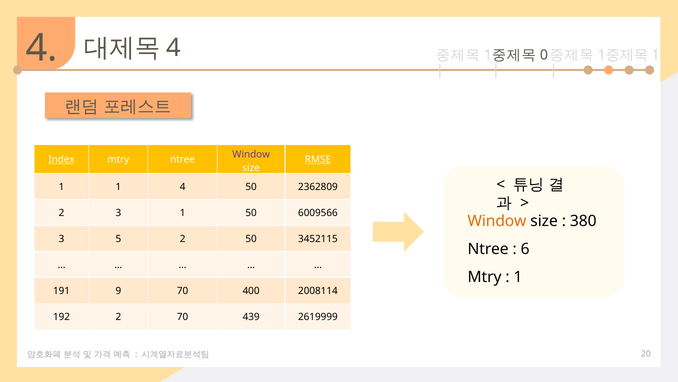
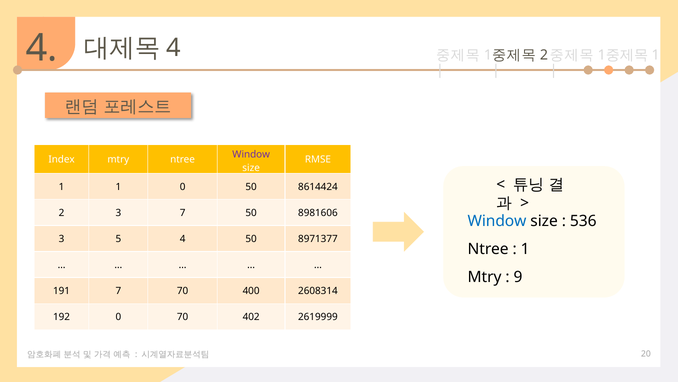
0: 0 -> 2 (544, 55)
Index underline: present -> none (62, 159)
RMSE underline: present -> none (318, 159)
1 4: 4 -> 0 (183, 187)
2362809: 2362809 -> 8614424 (318, 187)
3 1: 1 -> 7 (183, 213)
6009566: 6009566 -> 8981606 (318, 213)
Window colour: orange -> blue (497, 221)
380: 380 -> 536 (583, 221)
5 2: 2 -> 4 (183, 239)
3452115: 3452115 -> 8971377 (318, 239)
6: 6 -> 1 (525, 249)
1: 1 -> 9 (518, 277)
191 9: 9 -> 7 (118, 291)
2008114: 2008114 -> 2608314 (318, 291)
192 2: 2 -> 0 (118, 317)
439: 439 -> 402 (251, 317)
